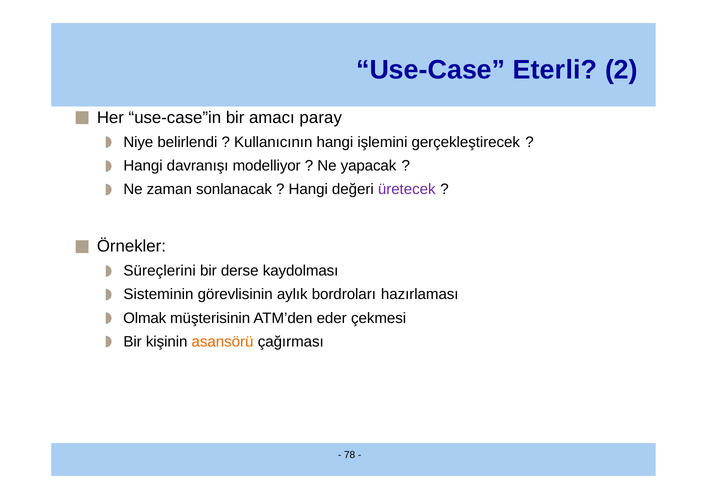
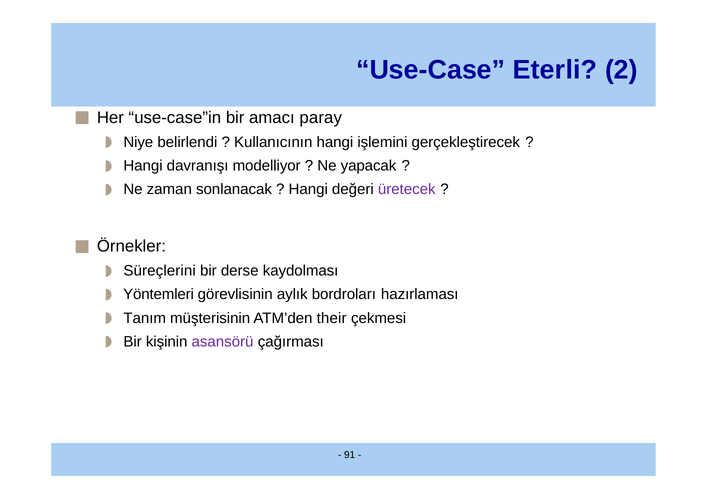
Sisteminin: Sisteminin -> Yöntemleri (159, 295)
Olmak: Olmak -> Tanım (145, 318)
eder: eder -> their (332, 318)
asansörü colour: orange -> purple (223, 342)
78: 78 -> 91 (350, 456)
